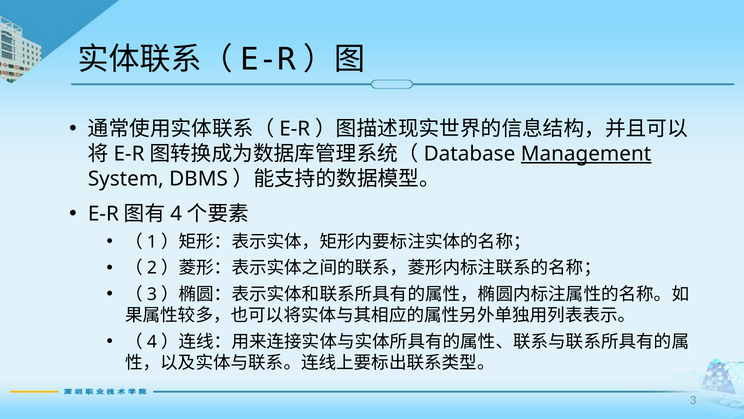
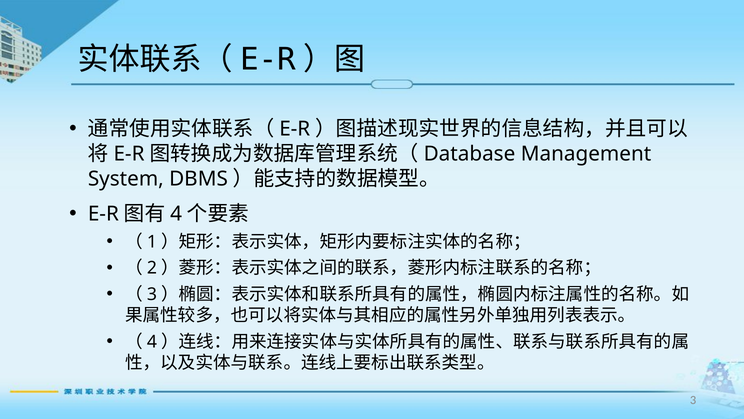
Management underline: present -> none (586, 154)
